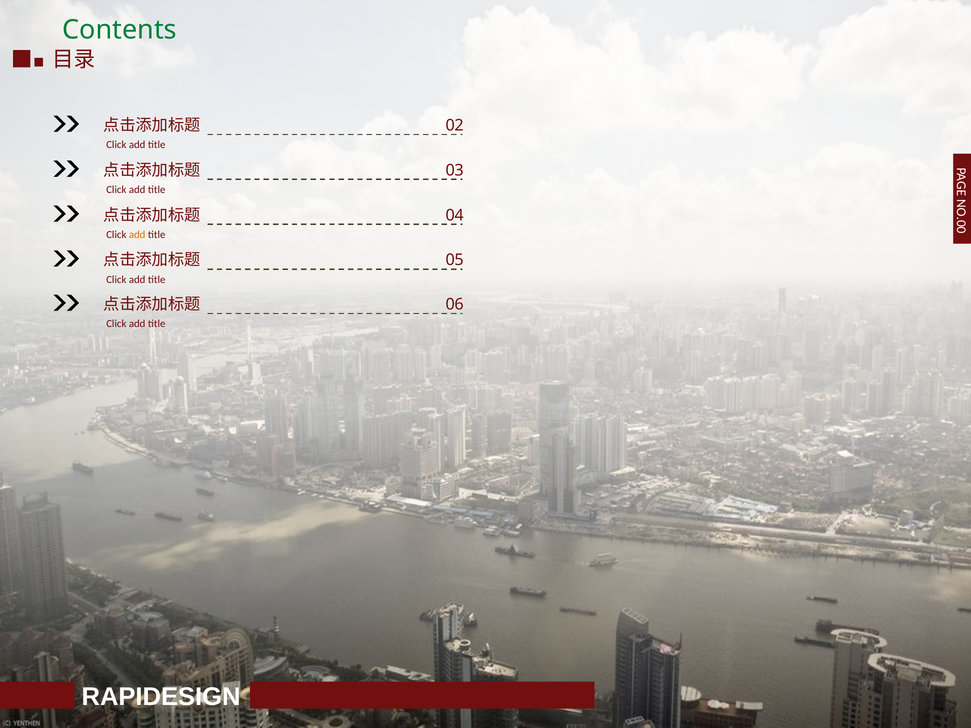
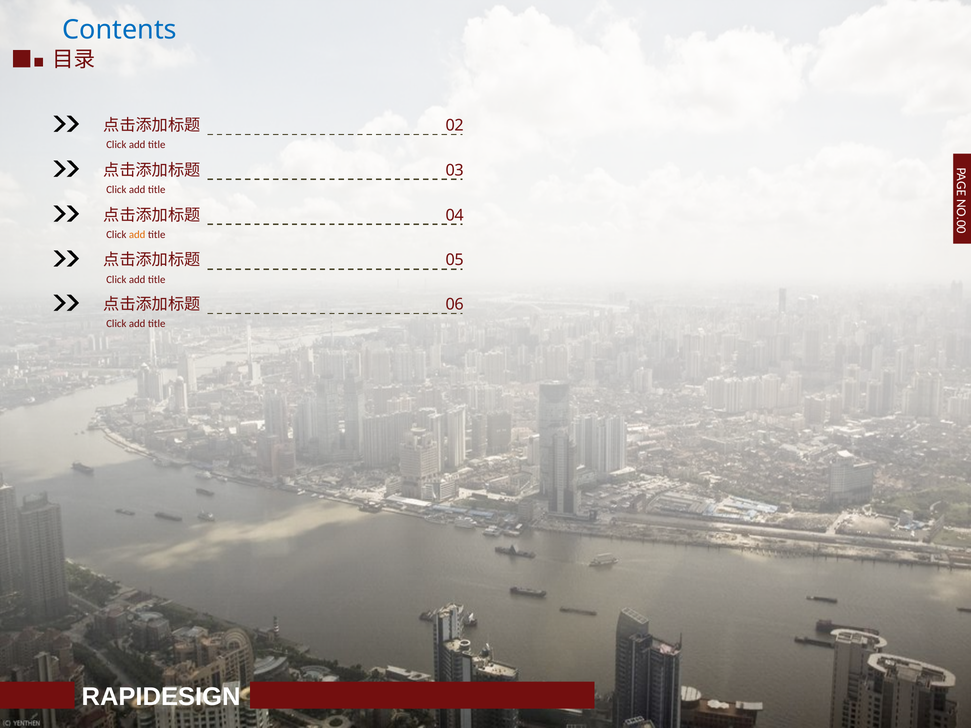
Contents colour: green -> blue (120, 30)
